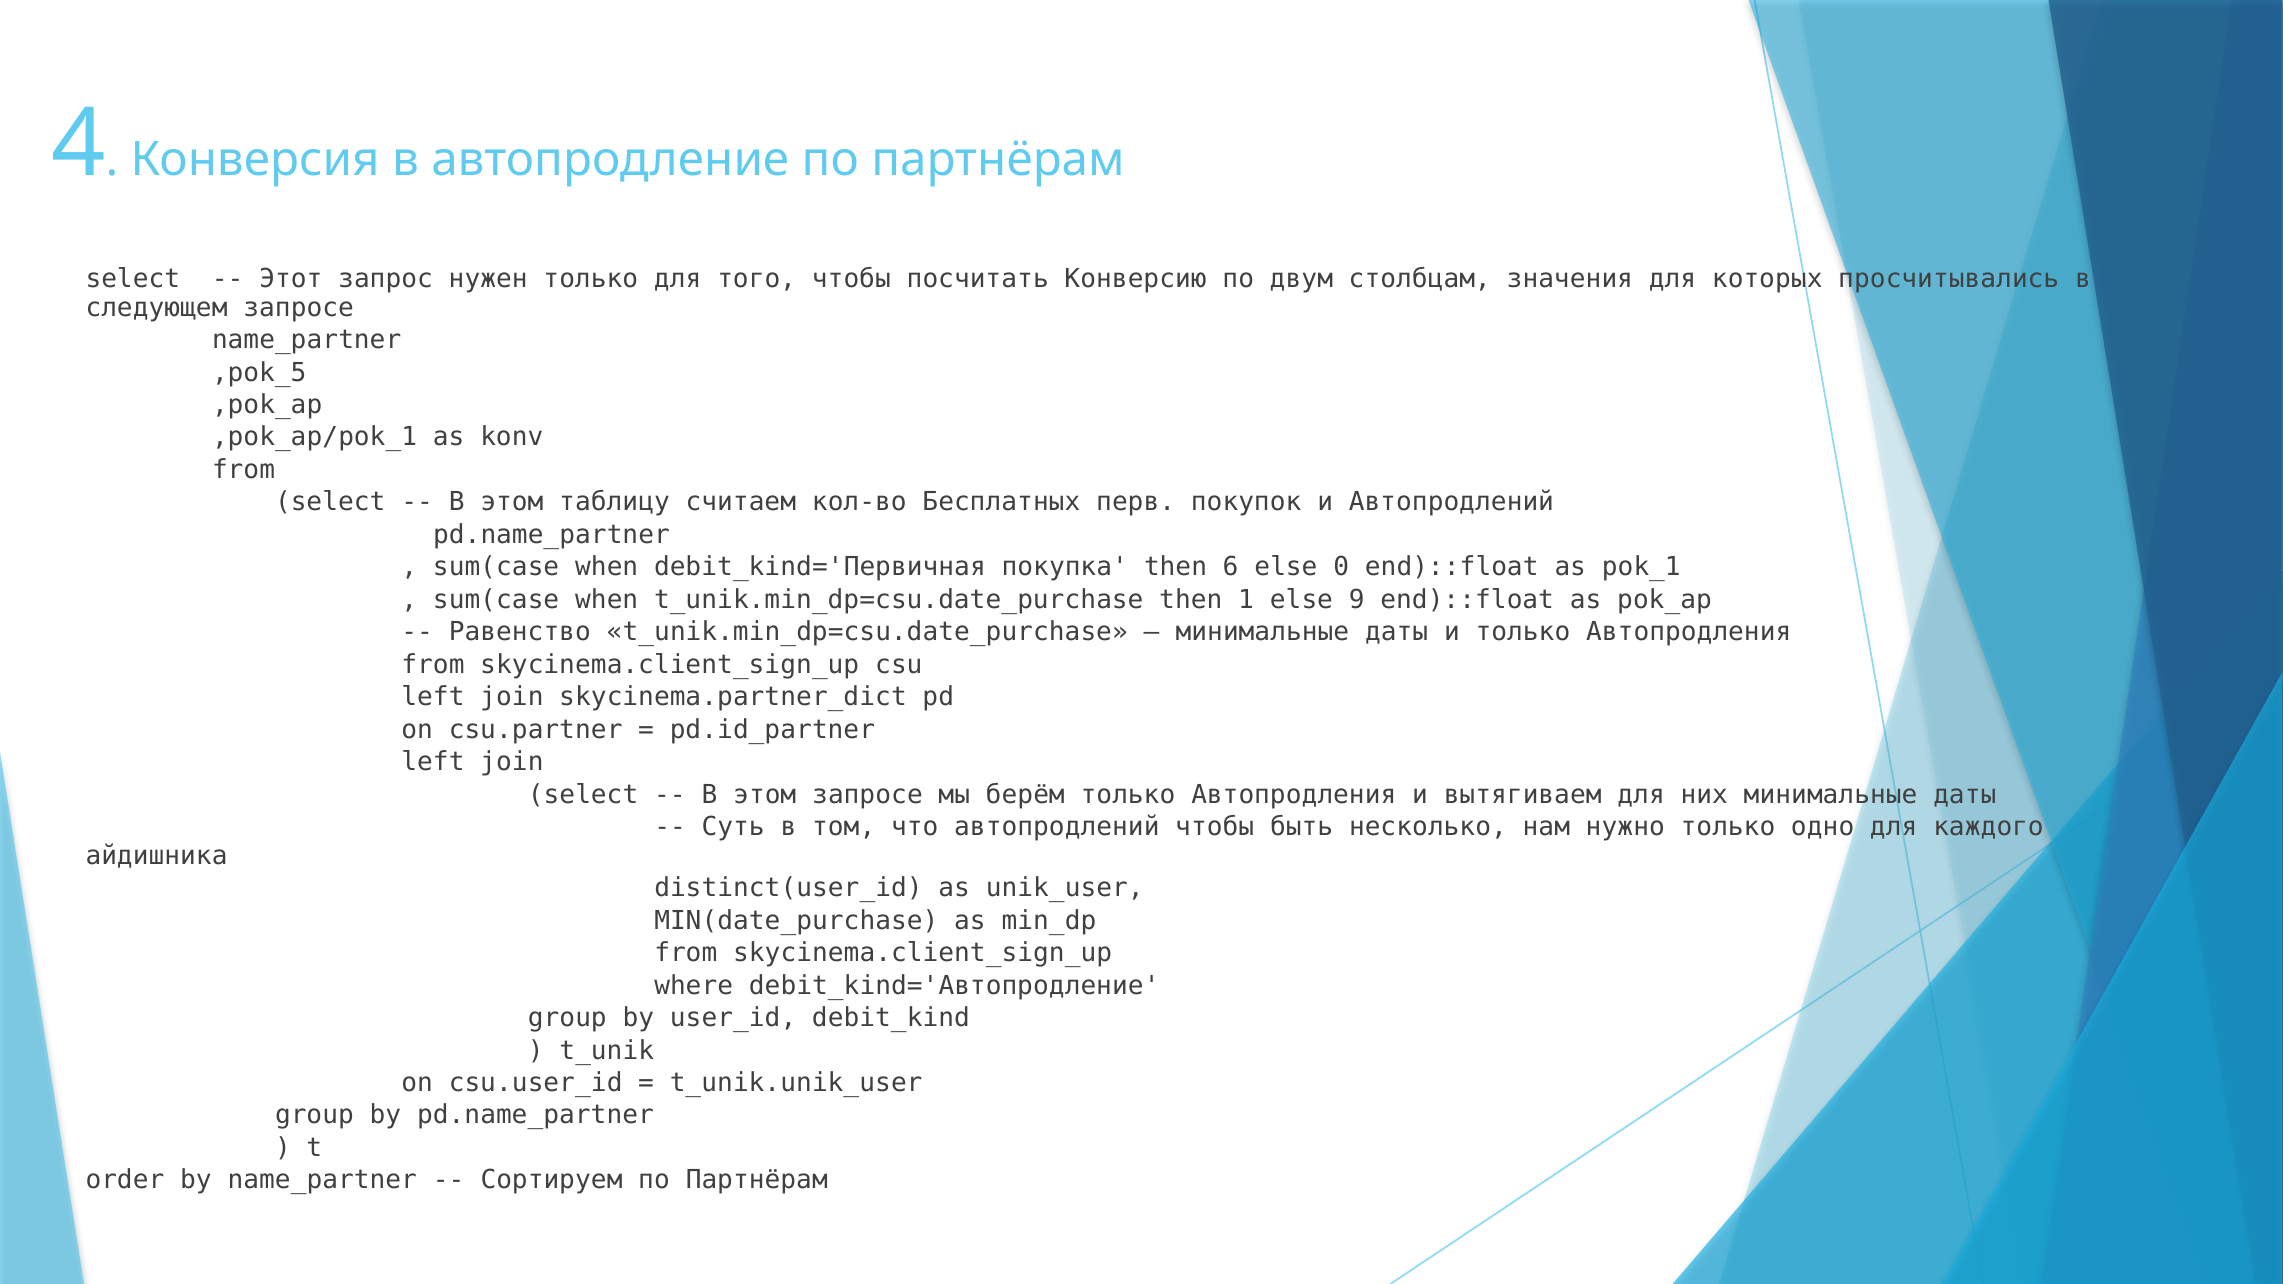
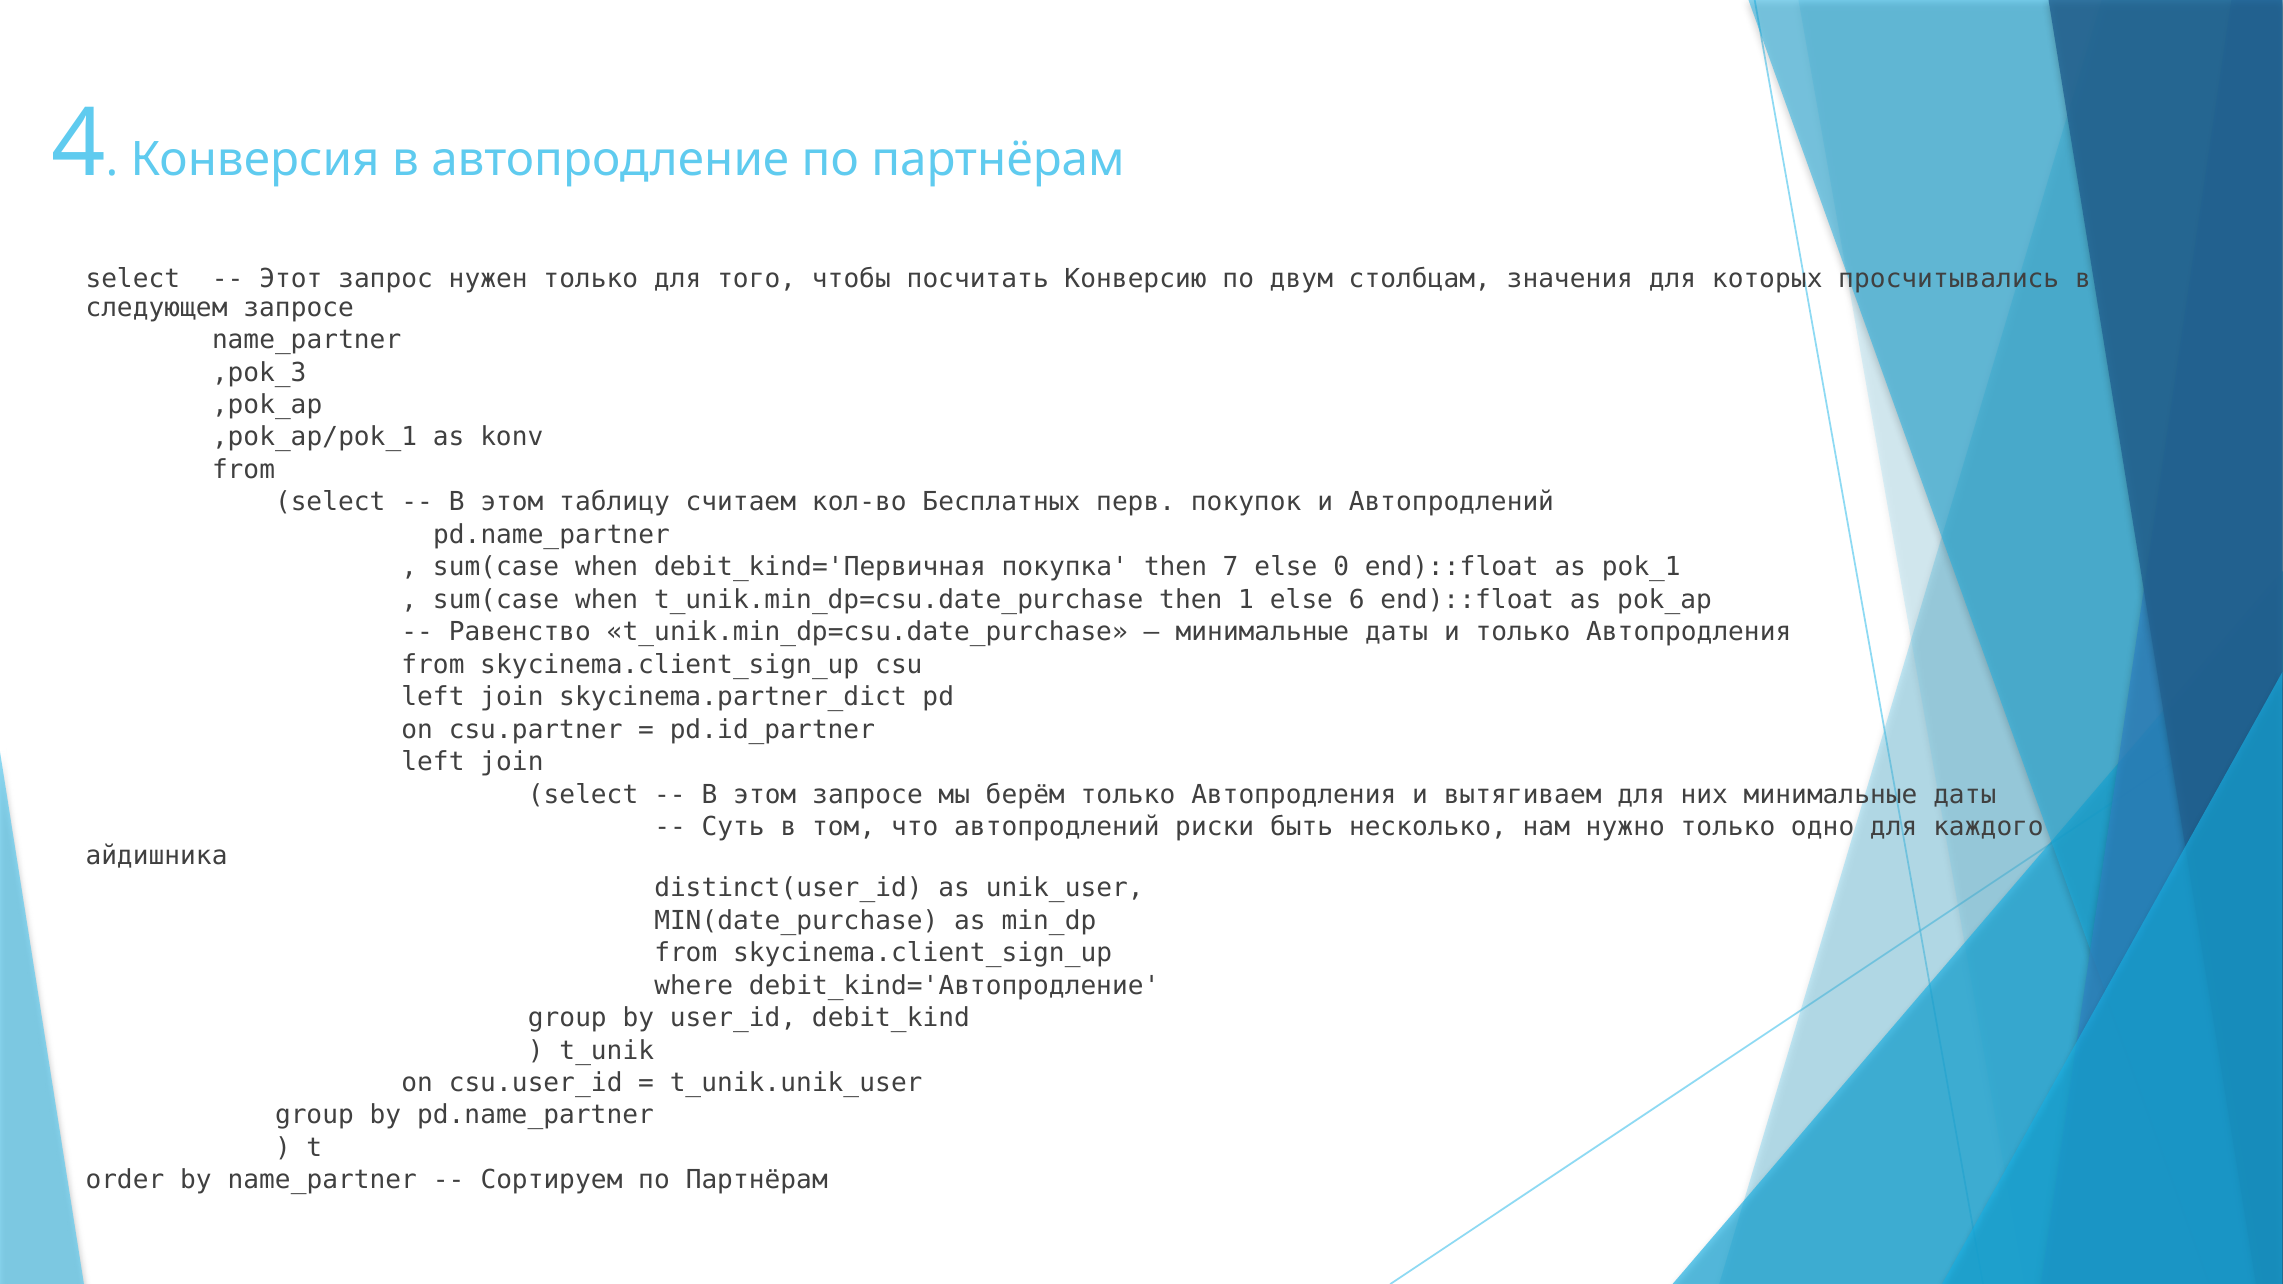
,pok_5: ,pok_5 -> ,pok_3 (259, 372)
6: 6 -> 7 (1231, 567)
9: 9 -> 6 (1357, 600)
автопродлений чтобы: чтобы -> риски (1215, 827)
